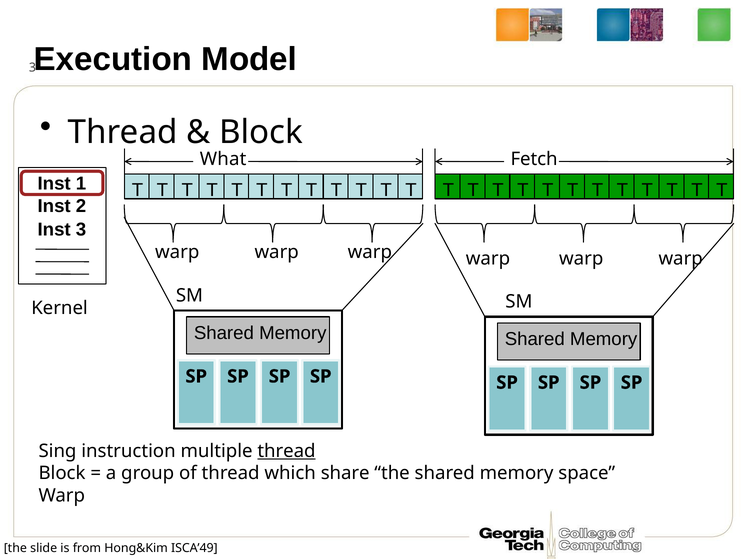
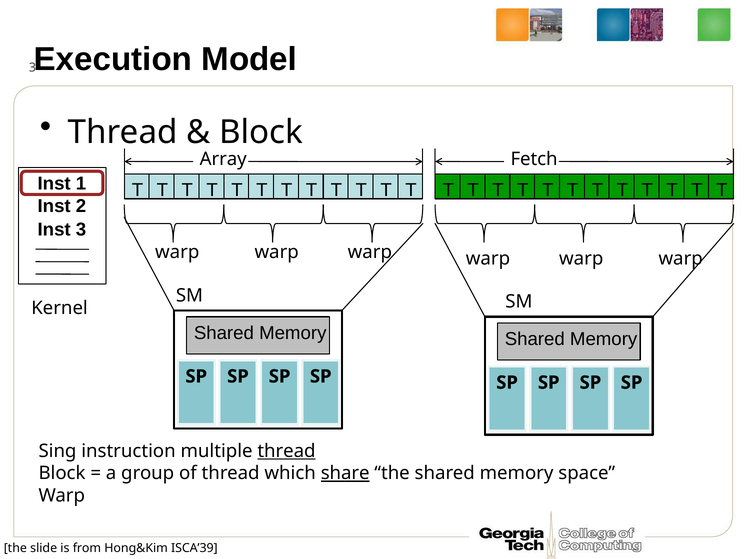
What: What -> Array (223, 159)
share underline: none -> present (345, 474)
ISCA’49: ISCA’49 -> ISCA’39 (194, 549)
